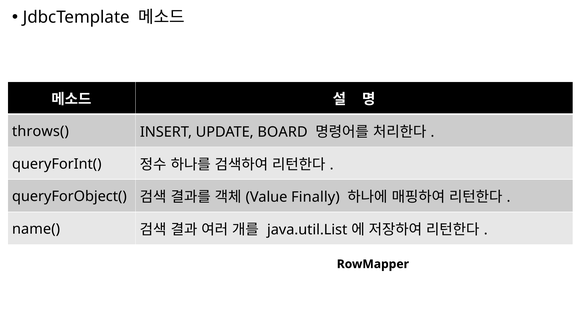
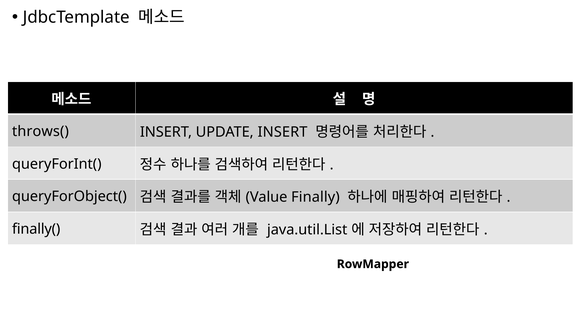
UPDATE BOARD: BOARD -> INSERT (283, 132)
name(: name( -> finally( (36, 229)
